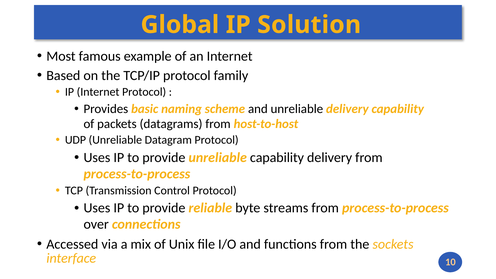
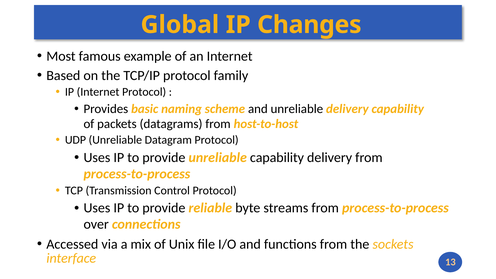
Solution: Solution -> Changes (309, 25)
10: 10 -> 13 (450, 262)
